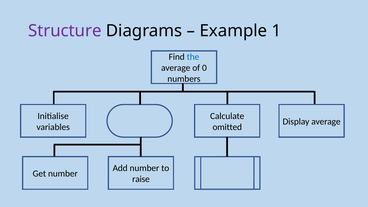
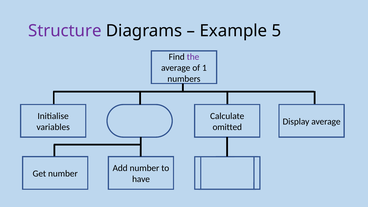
1: 1 -> 5 (276, 31)
the colour: blue -> purple (193, 57)
0: 0 -> 1 (204, 68)
raise: raise -> have (141, 179)
